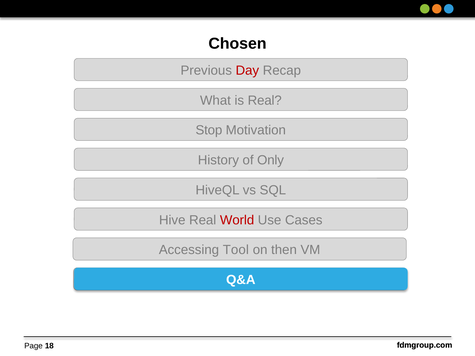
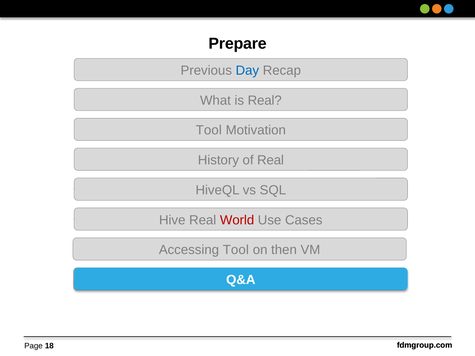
Chosen: Chosen -> Prepare (238, 44)
Day colour: red -> blue (247, 71)
Stop: Stop -> Tool (209, 130)
of Only: Only -> Real (271, 160)
